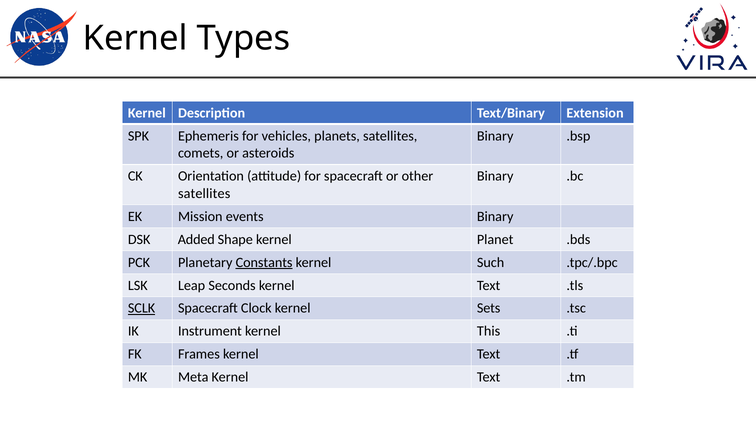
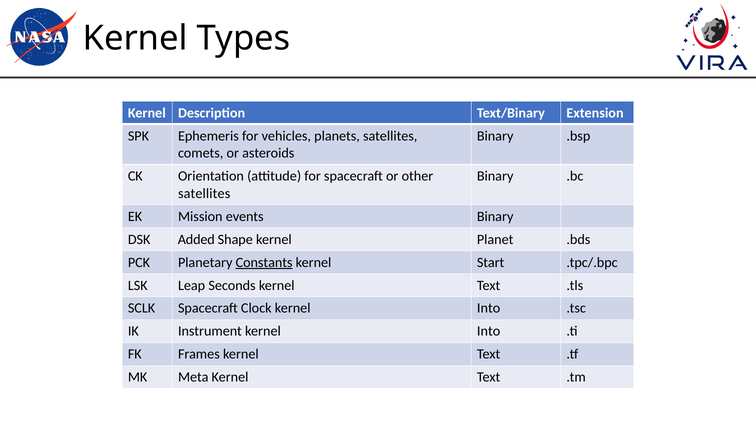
Such: Such -> Start (491, 263)
SCLK underline: present -> none (142, 308)
Clock kernel Sets: Sets -> Into (489, 308)
Instrument kernel This: This -> Into (489, 331)
